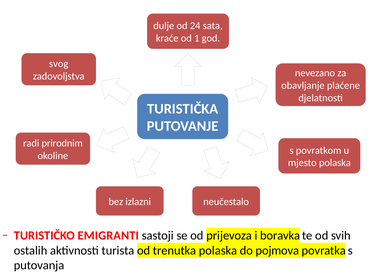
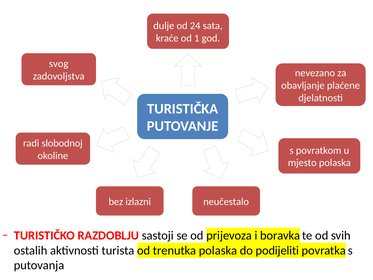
prirodnim: prirodnim -> slobodnoj (62, 143)
EMIGRANTI: EMIGRANTI -> RAZDOBLJU (108, 235)
pojmova: pojmova -> podijeliti (277, 250)
